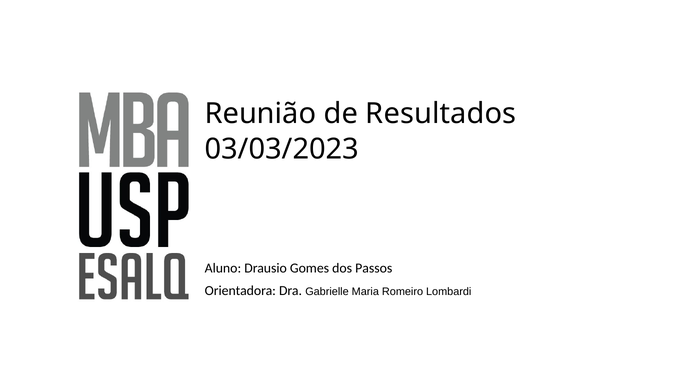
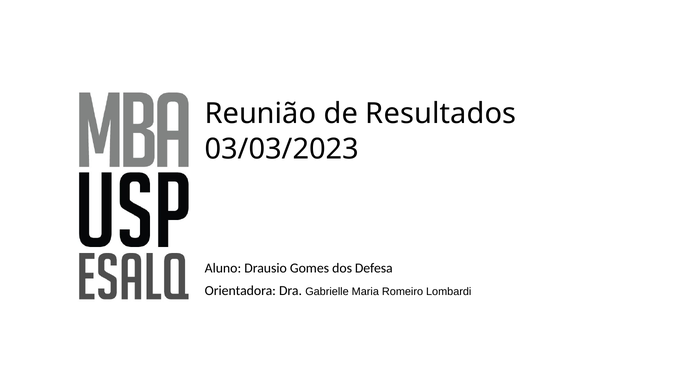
Passos: Passos -> Defesa (374, 268)
